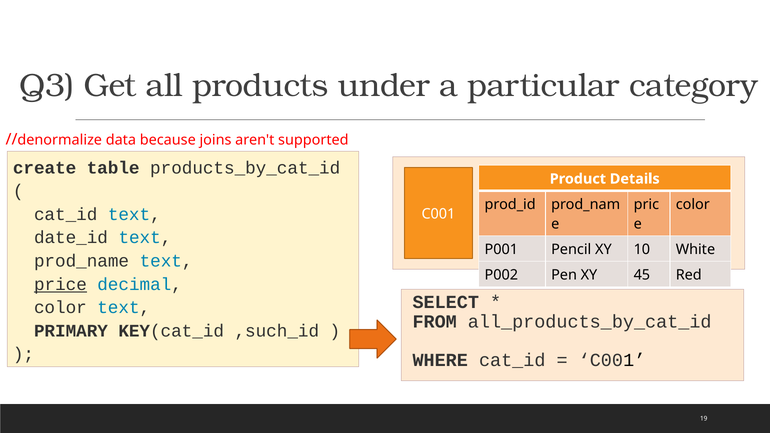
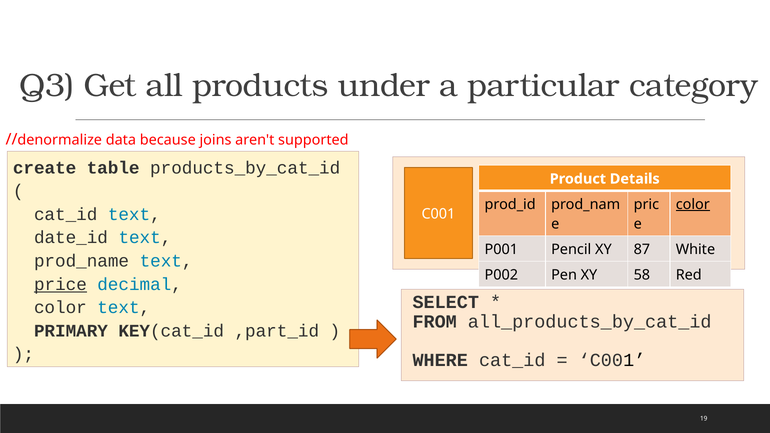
color underline: none -> present (693, 204)
10: 10 -> 87 (642, 249)
45: 45 -> 58 (642, 275)
,such_id: ,such_id -> ,part_id (277, 331)
